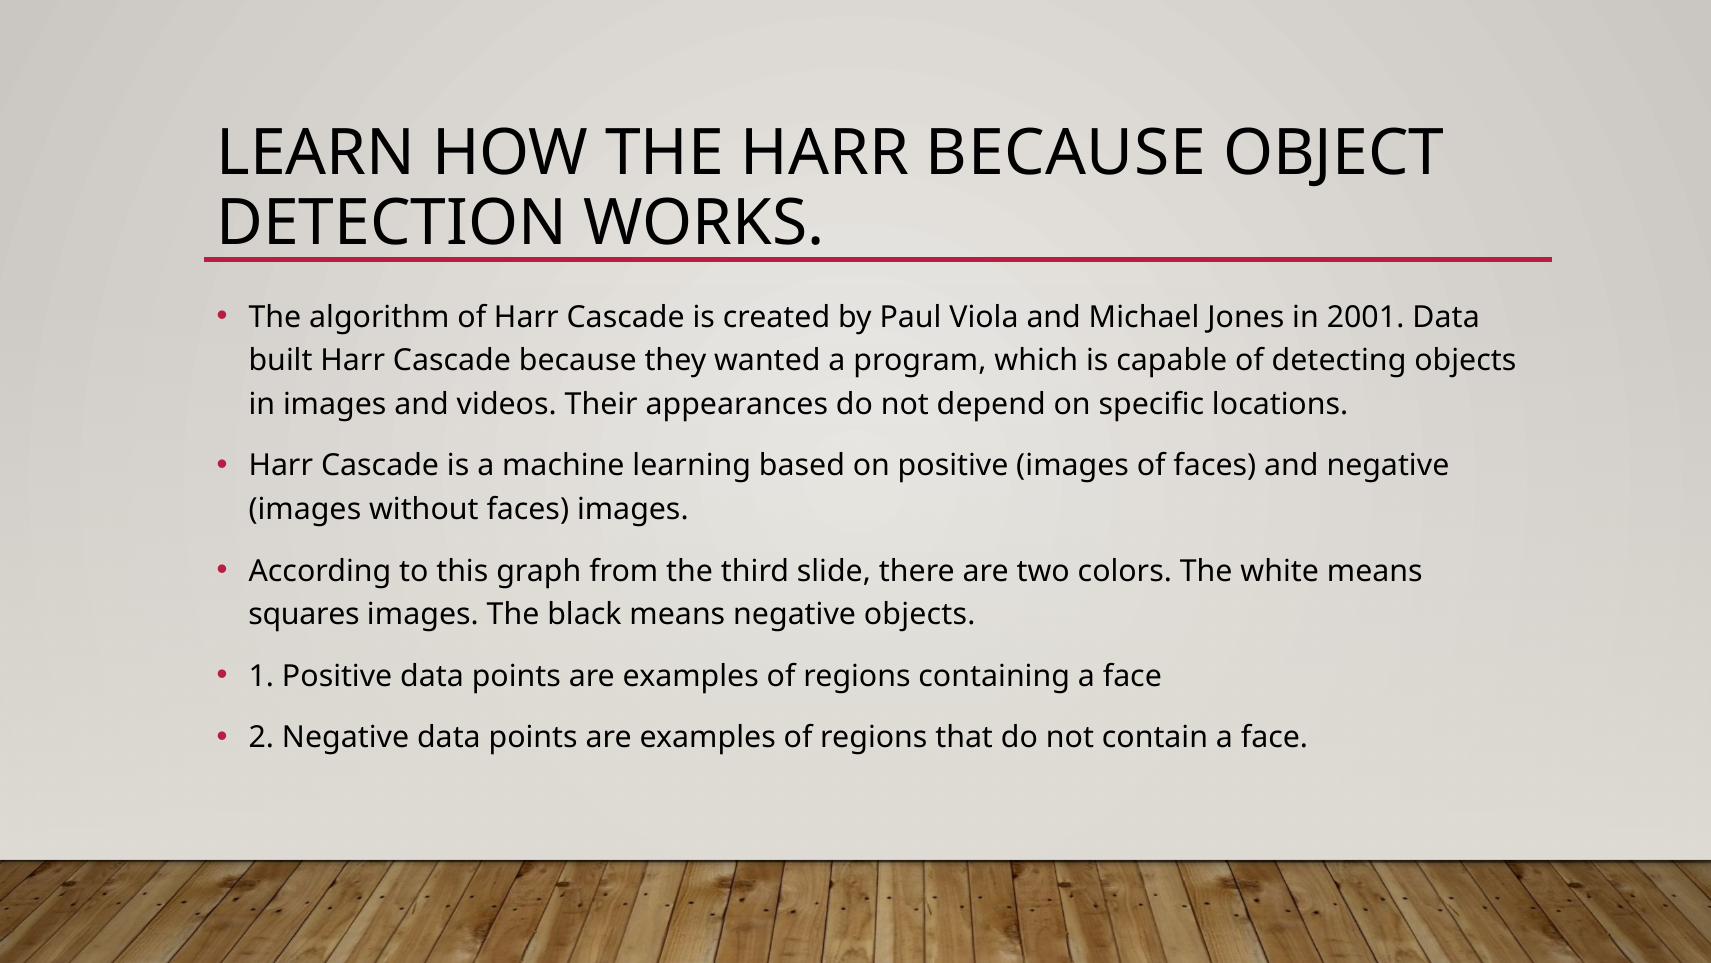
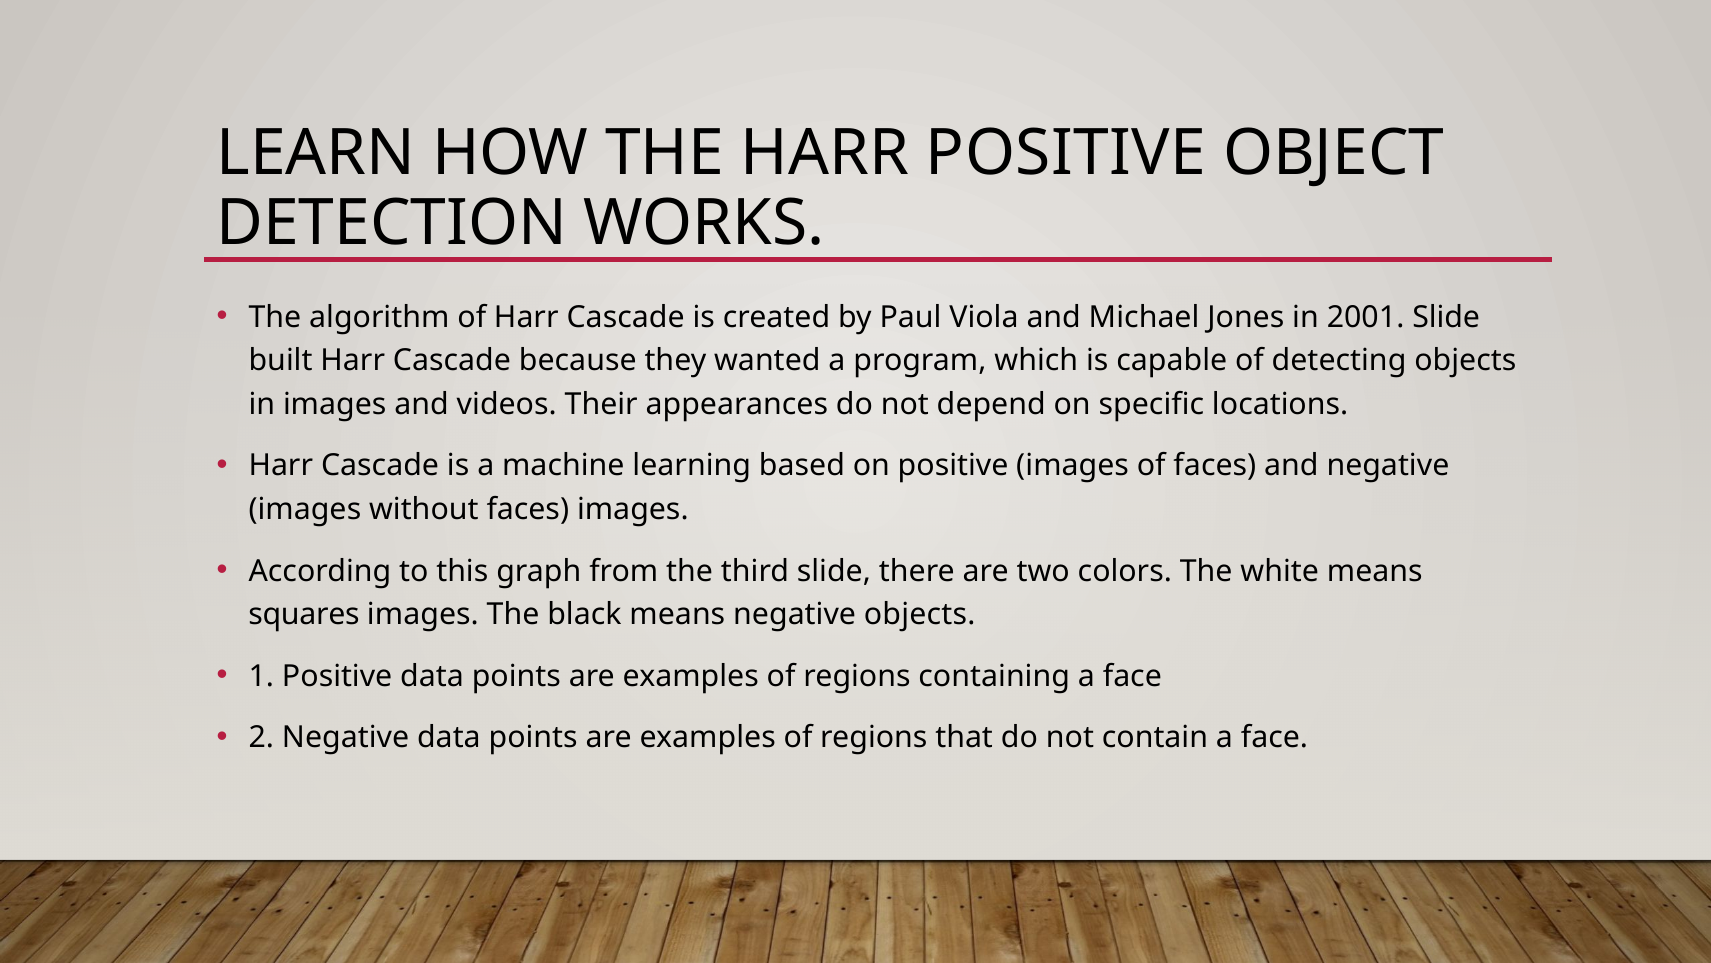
HARR BECAUSE: BECAUSE -> POSITIVE (1066, 154)
2001 Data: Data -> Slide (1446, 317)
